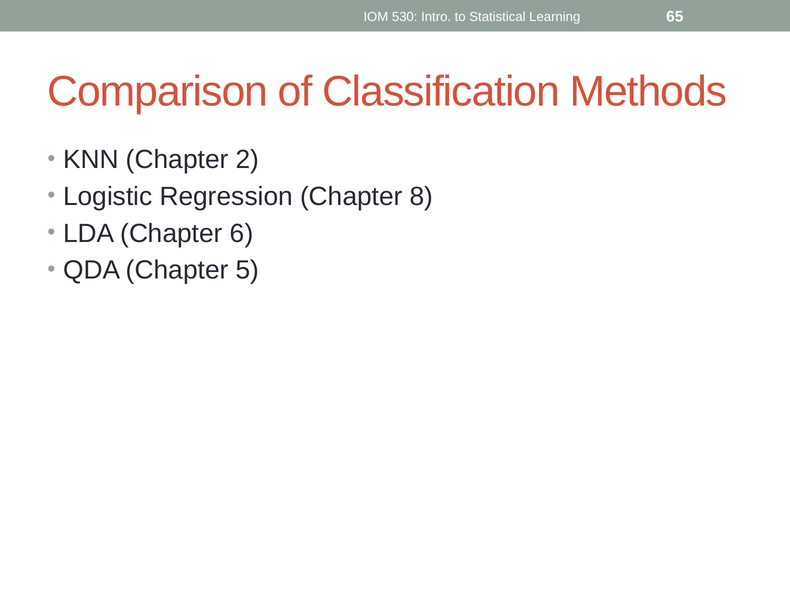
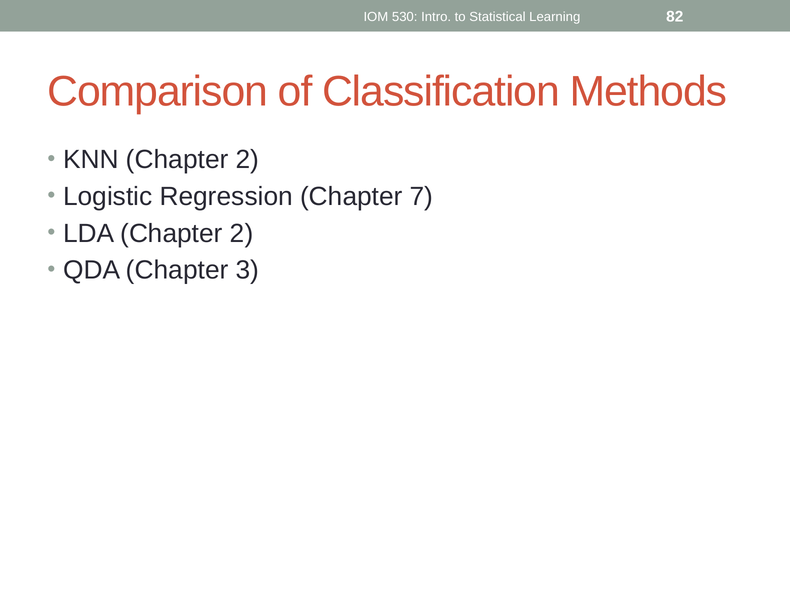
65: 65 -> 82 (675, 17)
8: 8 -> 7 (422, 197)
LDA Chapter 6: 6 -> 2 (242, 234)
5: 5 -> 3 (247, 270)
